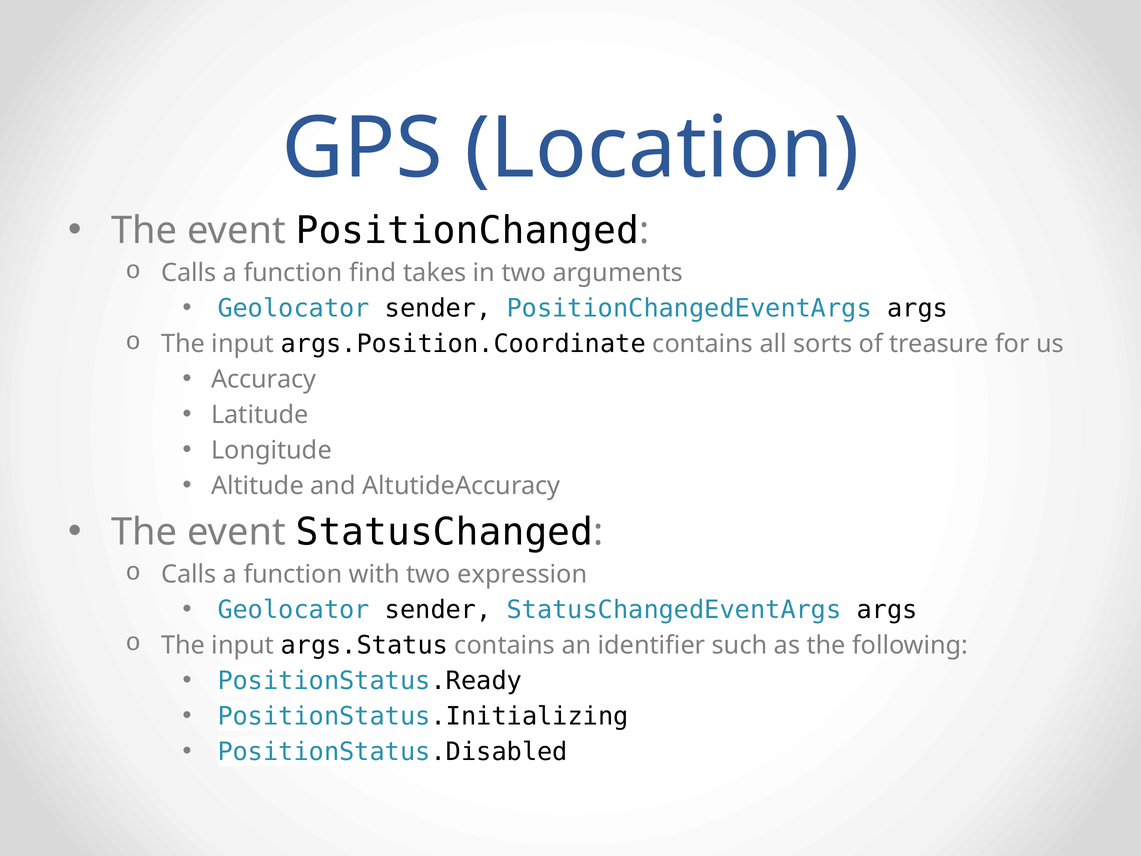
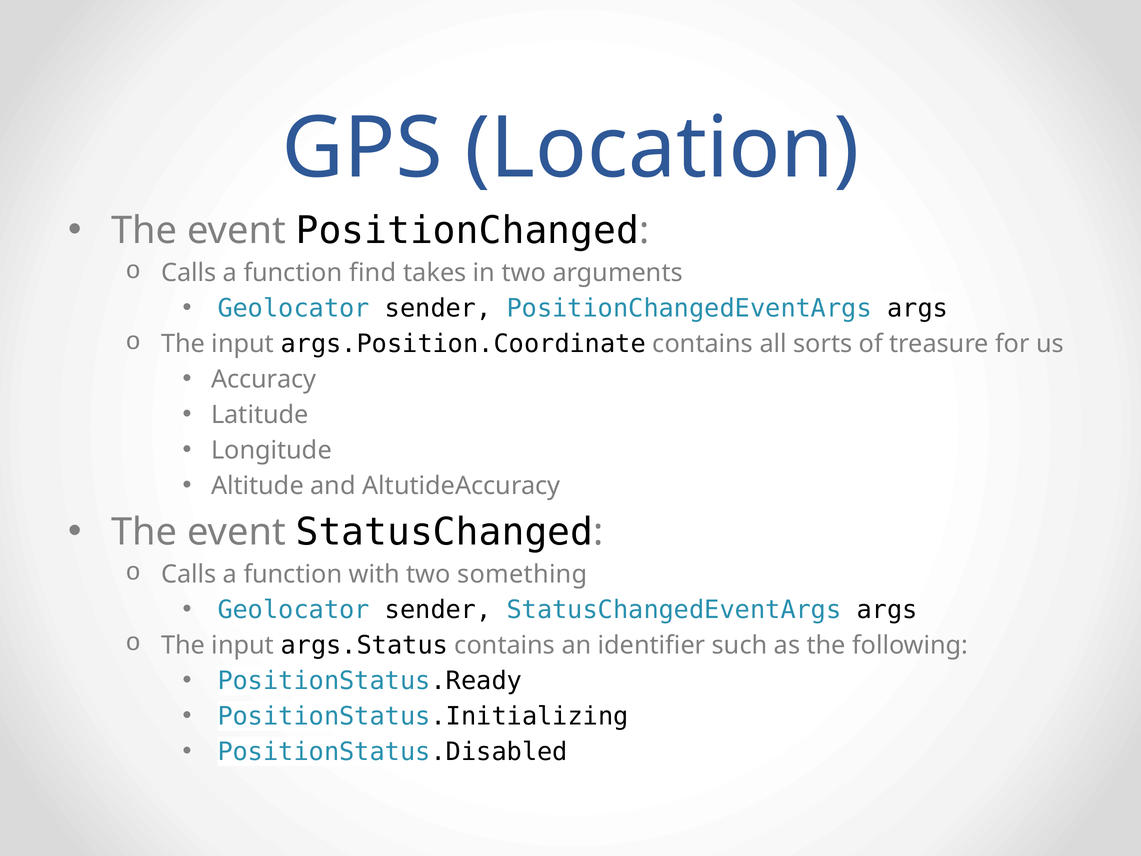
expression: expression -> something (522, 574)
